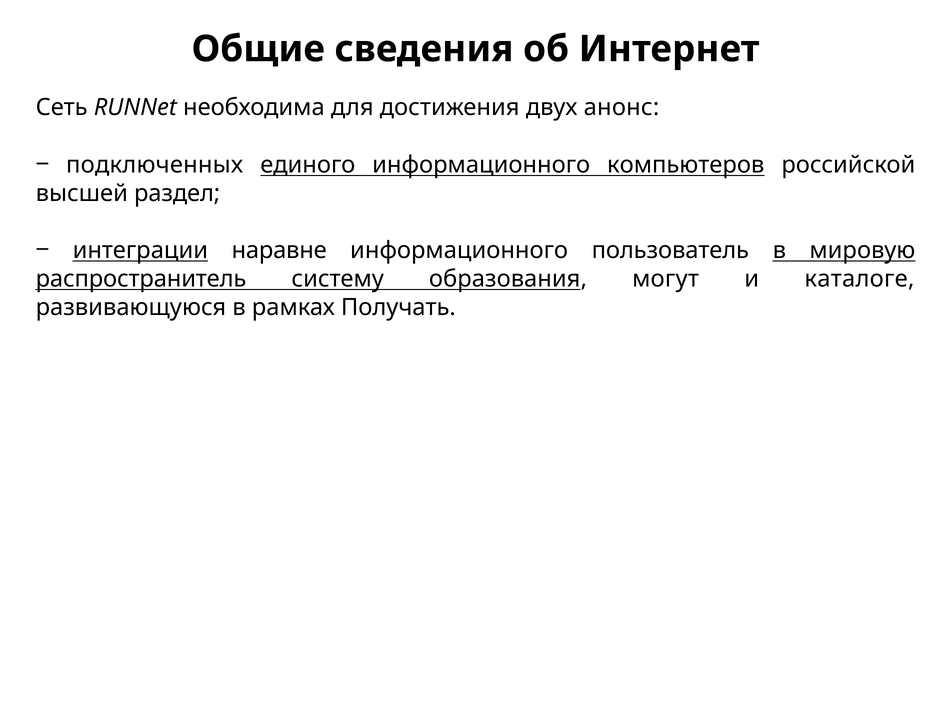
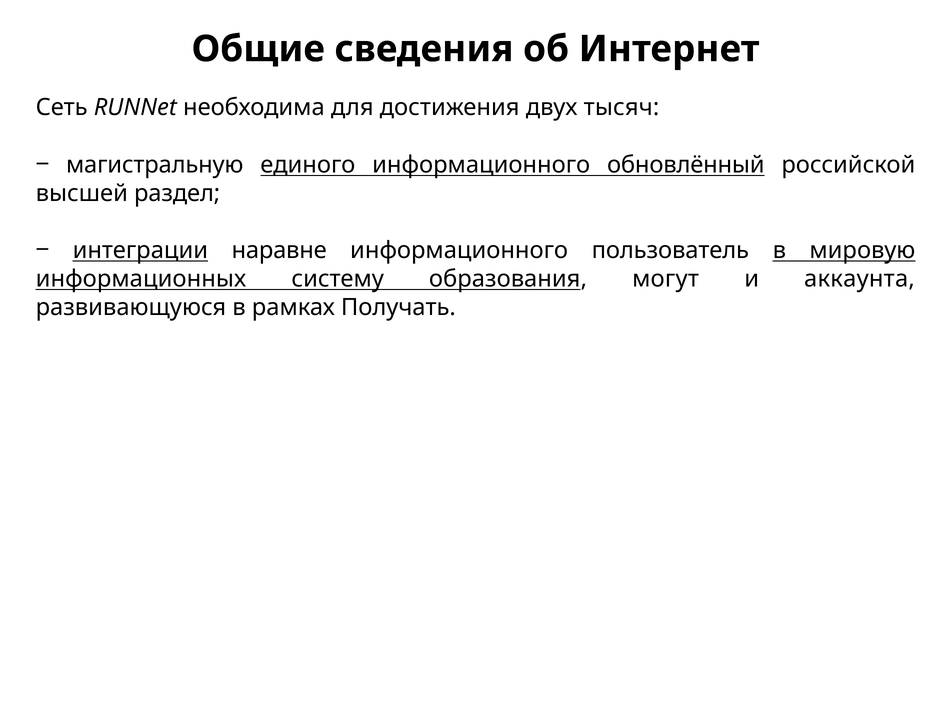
анонс: анонс -> тысяч (622, 108)
подключенных: подключенных -> магистральную (155, 165)
компьютеров: компьютеров -> обновлённый (686, 165)
распространитель: распространитель -> информационных (141, 279)
каталоге: каталоге -> аккаунта (859, 279)
